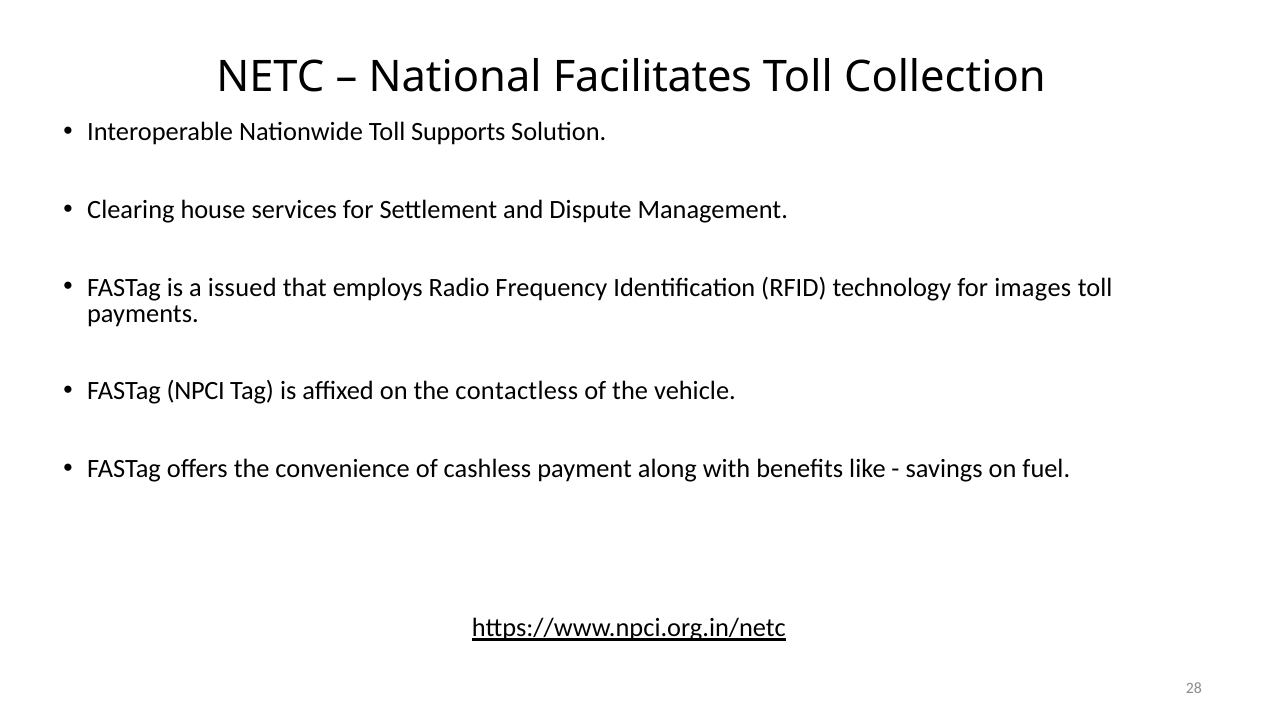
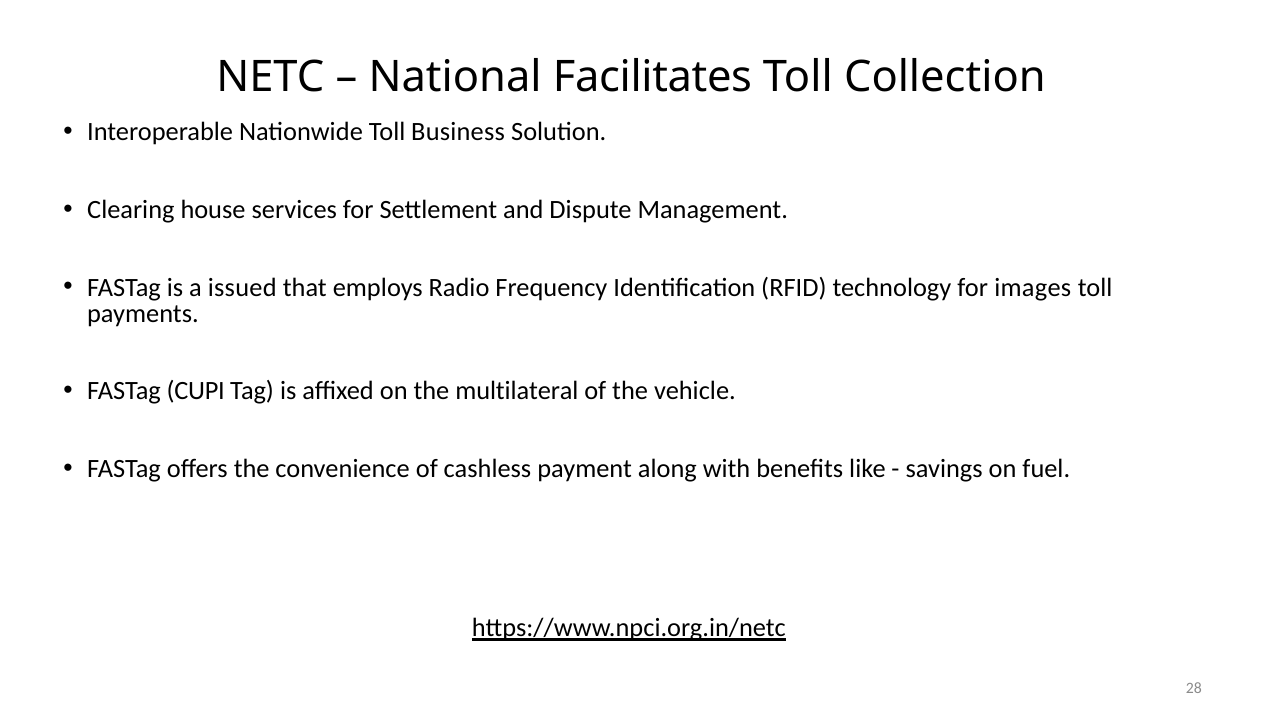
Supports: Supports -> Business (458, 132)
NPCI: NPCI -> CUPI (196, 391)
contactless: contactless -> multilateral (517, 391)
